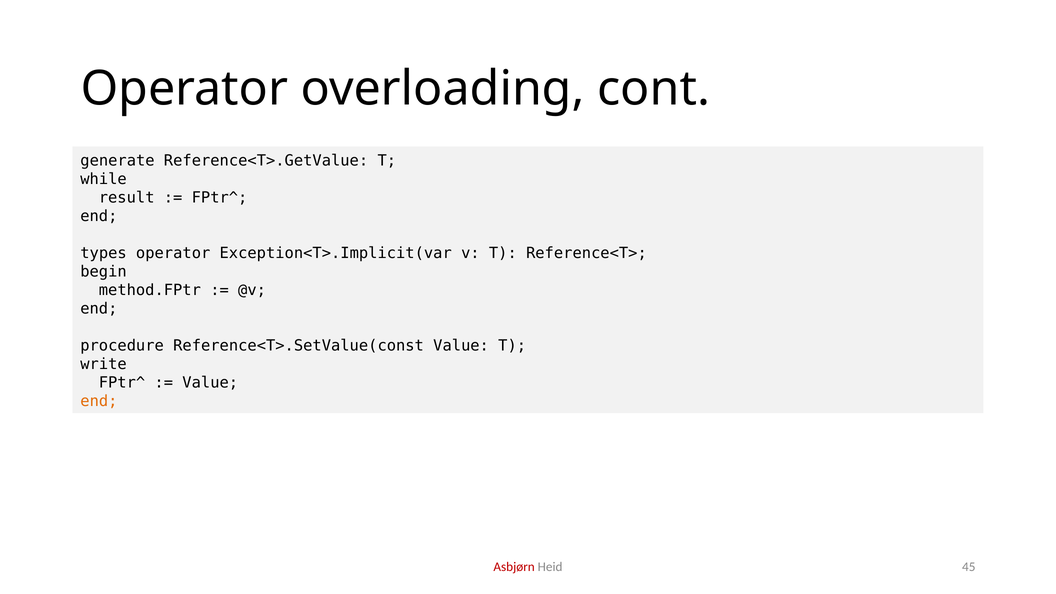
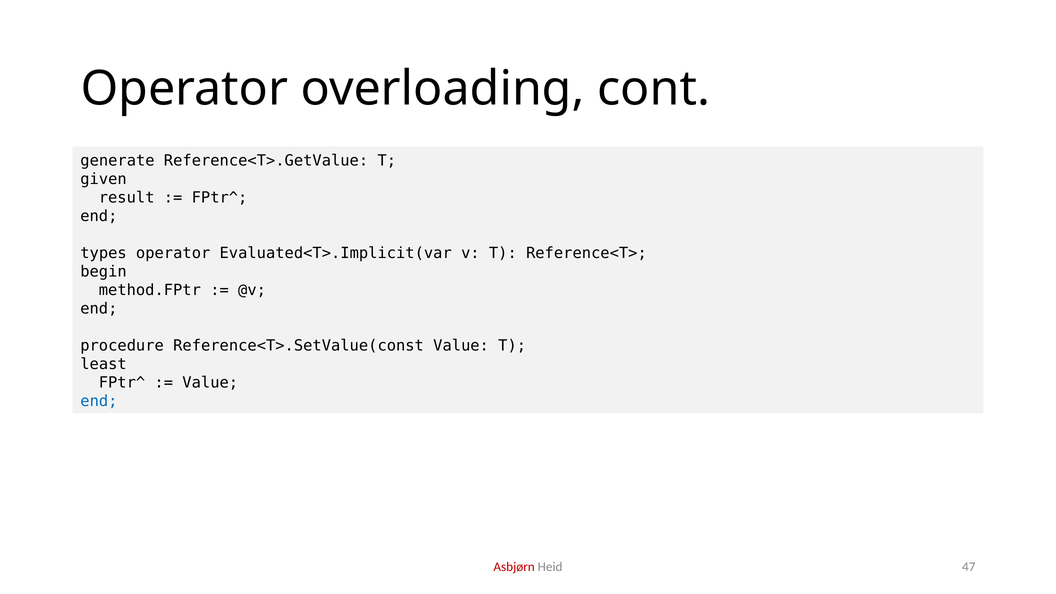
while: while -> given (104, 179)
Exception<T>.Implicit(var: Exception<T>.Implicit(var -> Evaluated<T>.Implicit(var (336, 253)
write: write -> least (104, 364)
end colour: orange -> blue (99, 401)
45: 45 -> 47 (969, 567)
